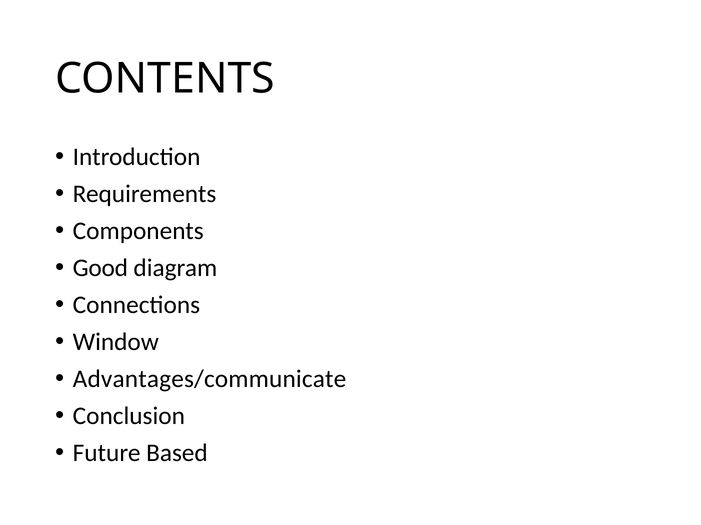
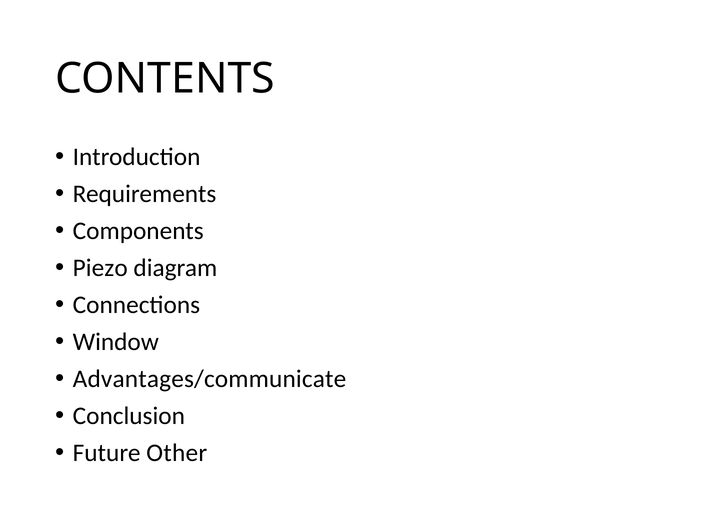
Good: Good -> Piezo (100, 268)
Based: Based -> Other (177, 453)
